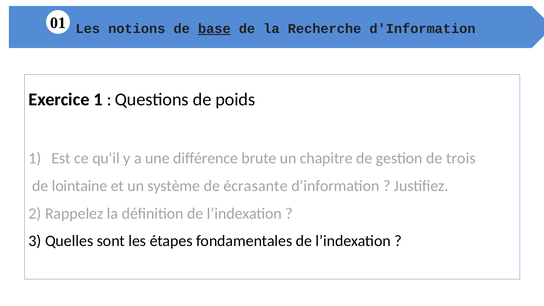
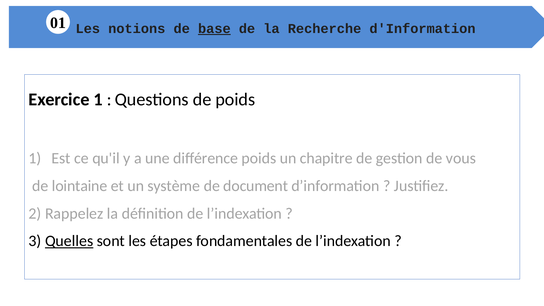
différence brute: brute -> poids (259, 158)
trois: trois -> vous (461, 158)
écrasante: écrasante -> document (256, 186)
Quelles underline: none -> present (69, 241)
